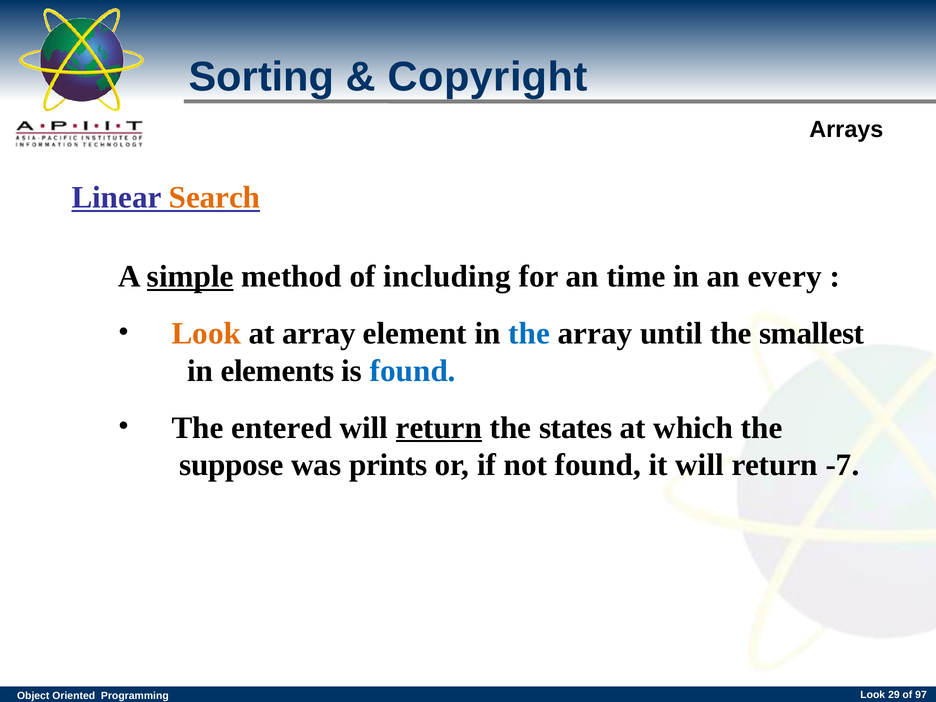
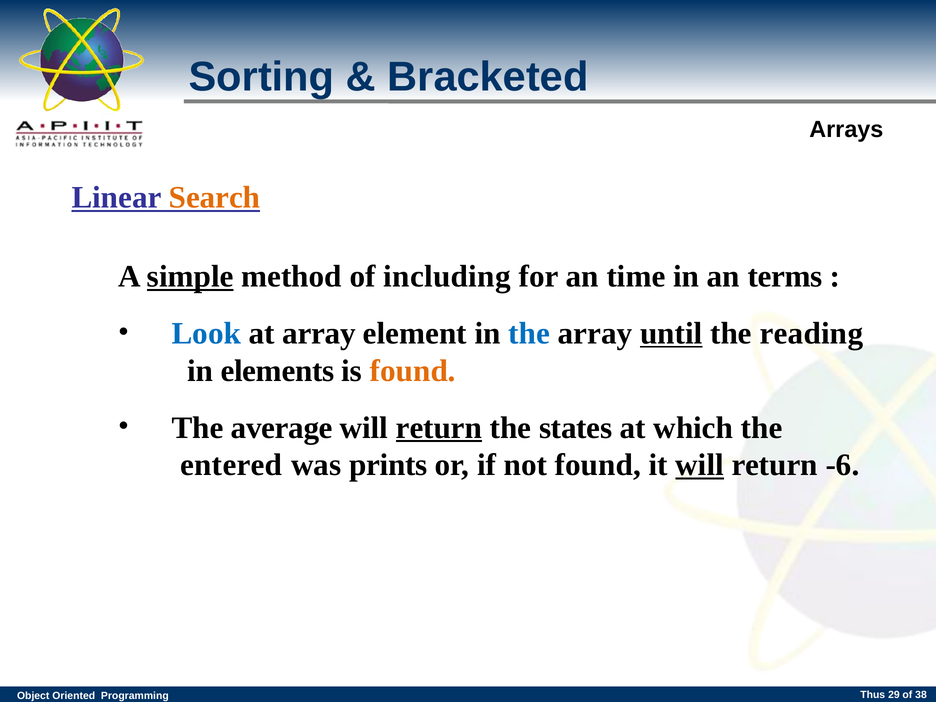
Copyright: Copyright -> Bracketed (488, 77)
every: every -> terms (785, 276)
Look colour: orange -> blue (206, 333)
until underline: none -> present (671, 333)
smallest: smallest -> reading (811, 333)
found colour: blue -> orange (413, 371)
entered: entered -> average (282, 428)
suppose: suppose -> entered (231, 465)
will underline: none -> present (700, 465)
-7: -7 -> -6 (842, 465)
Look: Look -> Thus (873, 695)
97: 97 -> 38 (921, 695)
